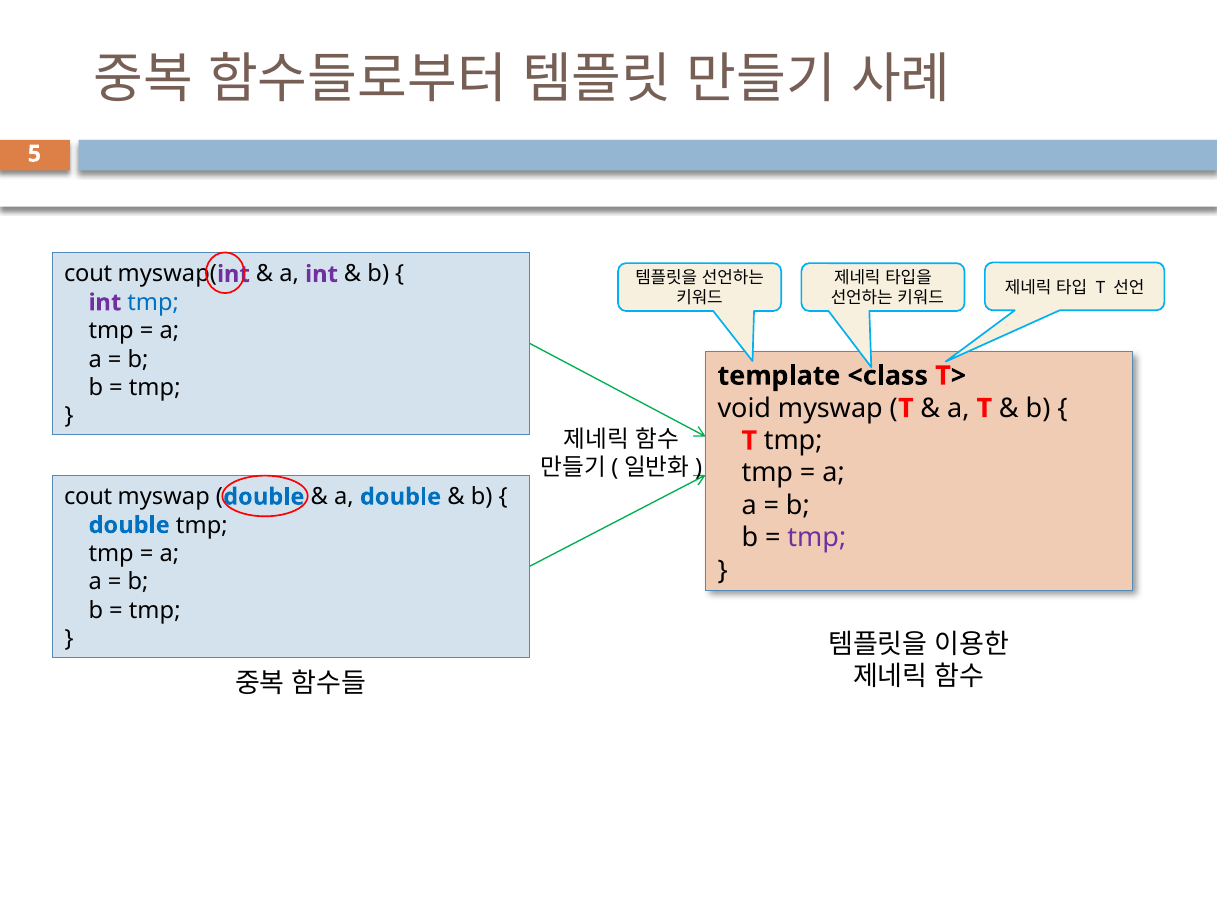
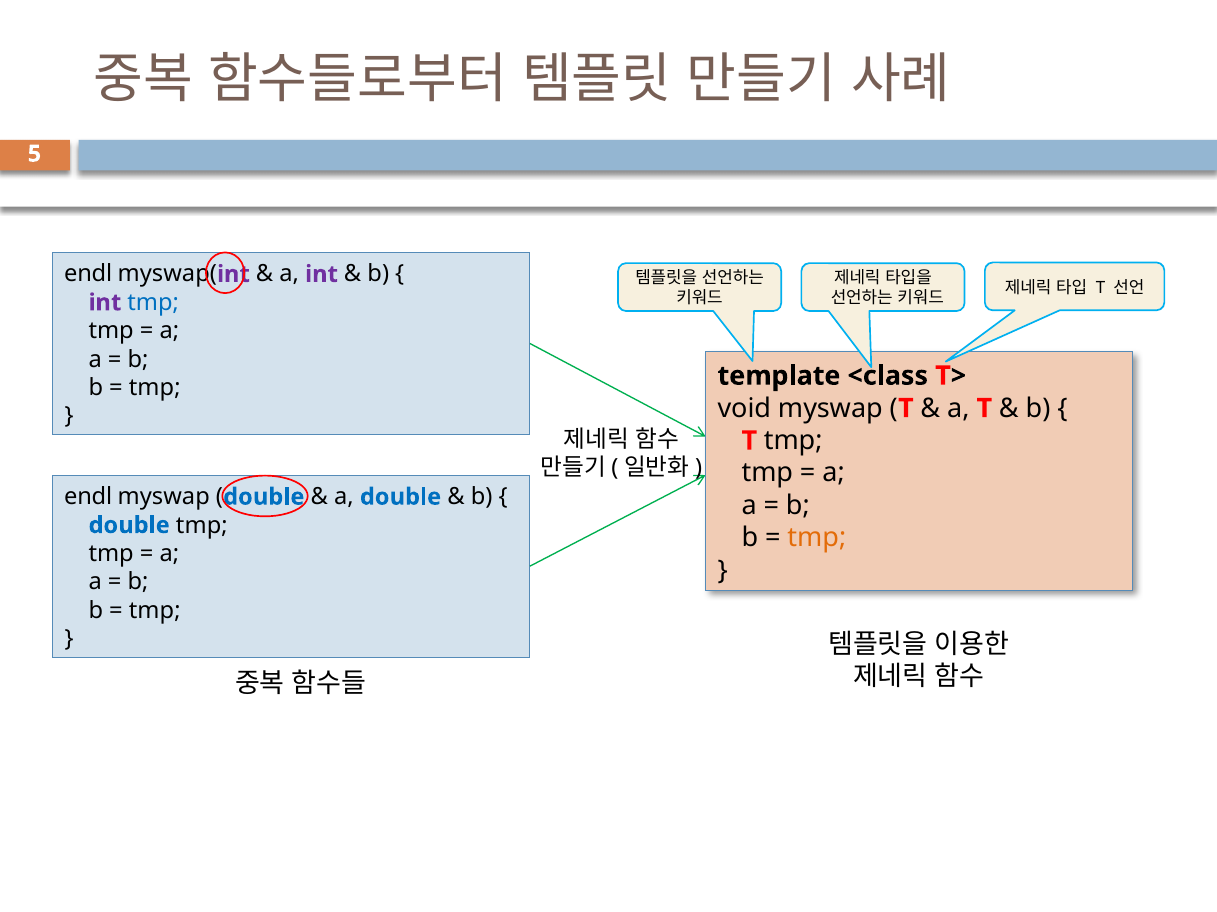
cout: cout -> endl (88, 274)
cout: cout -> endl (88, 497)
tmp colour: purple -> orange (817, 538)
